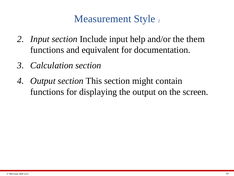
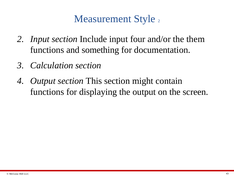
help: help -> four (138, 39)
equivalent: equivalent -> something (100, 50)
